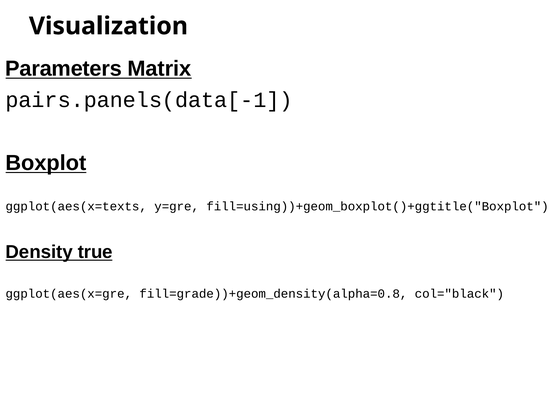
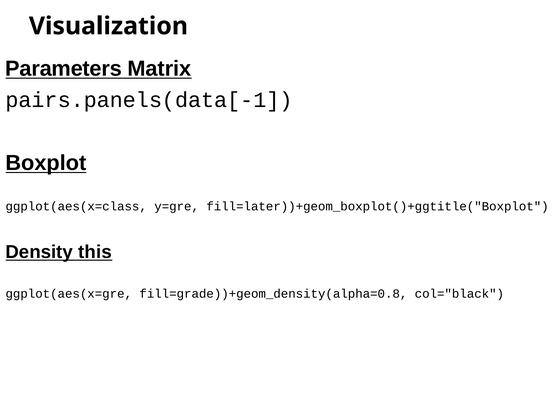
ggplot(aes(x=texts: ggplot(aes(x=texts -> ggplot(aes(x=class (76, 206)
fill=using))+geom_boxplot()+ggtitle("Boxplot: fill=using))+geom_boxplot()+ggtitle("Boxplot -> fill=later))+geom_boxplot()+ggtitle("Boxplot (378, 206)
true: true -> this (95, 252)
